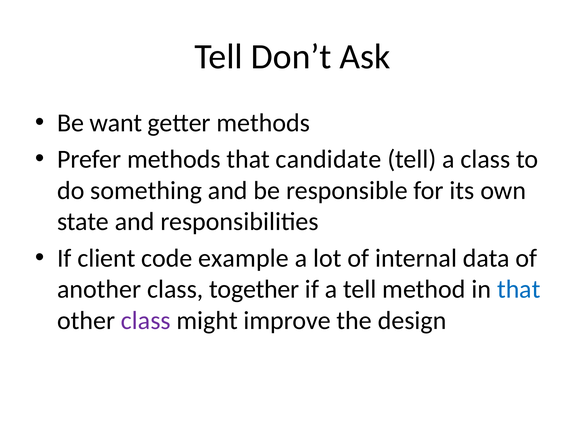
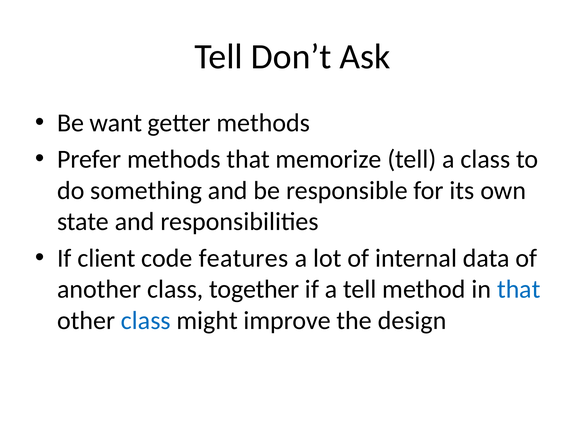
candidate: candidate -> memorize (329, 159)
example: example -> features (243, 258)
class colour: purple -> blue (146, 320)
